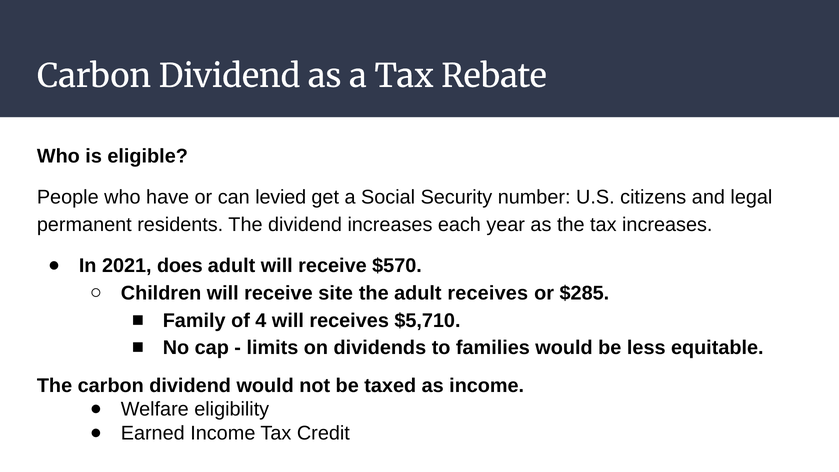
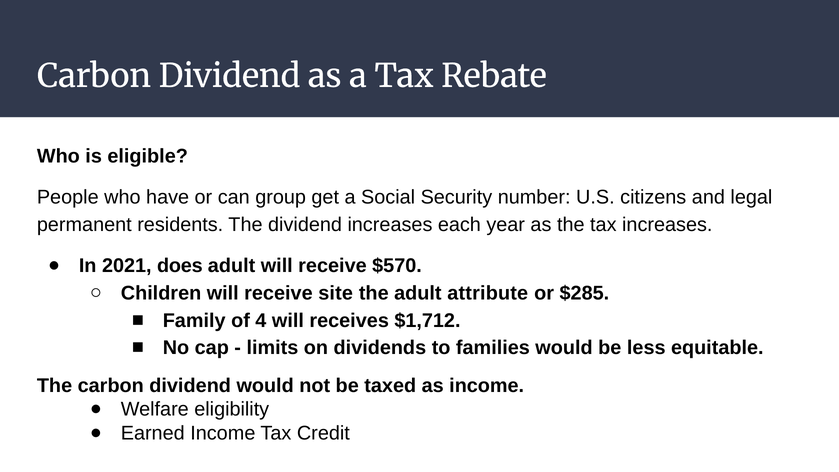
levied: levied -> group (281, 197)
adult receives: receives -> attribute (488, 293)
$5,710: $5,710 -> $1,712 (427, 321)
